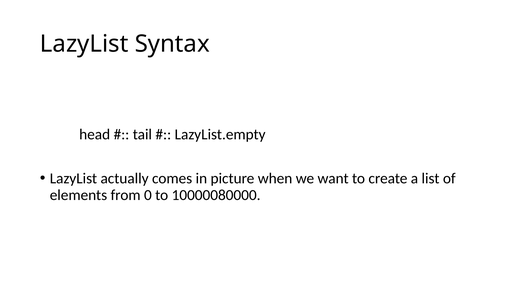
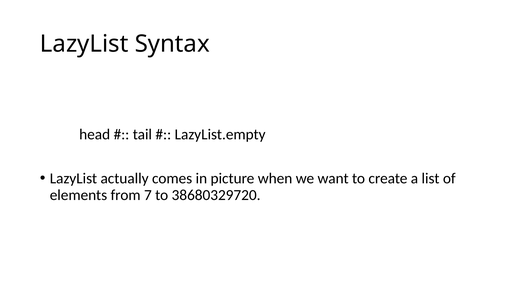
0: 0 -> 7 (148, 195)
10000080000: 10000080000 -> 38680329720 (216, 195)
